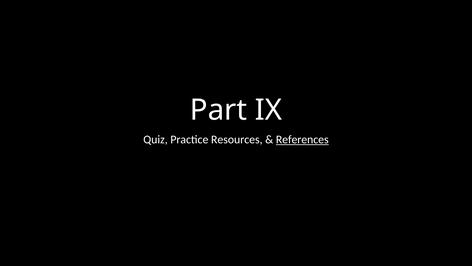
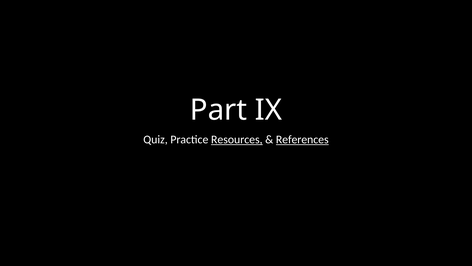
Resources underline: none -> present (237, 139)
